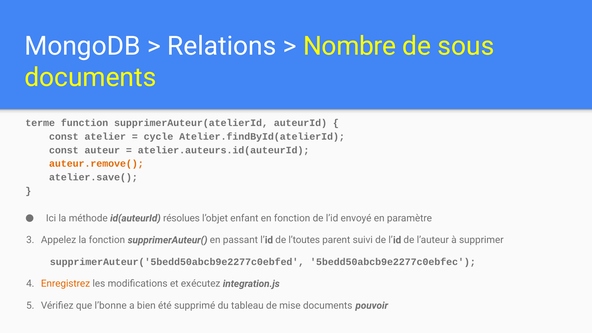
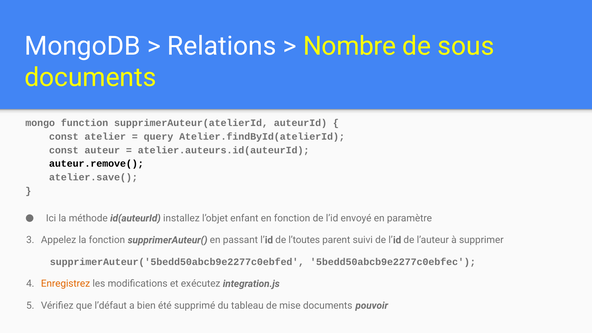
terme: terme -> mongo (40, 123)
cycle: cycle -> query (158, 137)
auteur.remove( colour: orange -> black (96, 164)
résolues: résolues -> installez (181, 218)
l’bonne: l’bonne -> l’défaut (111, 306)
